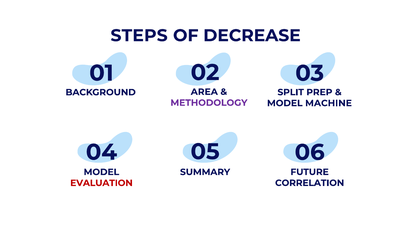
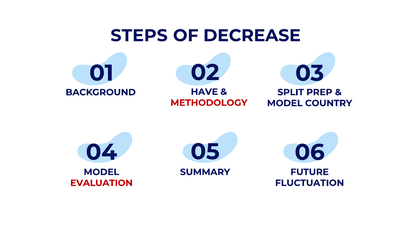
AREA: AREA -> HAVE (204, 92)
METHODOLOGY colour: purple -> red (209, 103)
MACHINE: MACHINE -> COUNTRY (329, 103)
CORRELATION: CORRELATION -> FLUCTUATION (310, 183)
